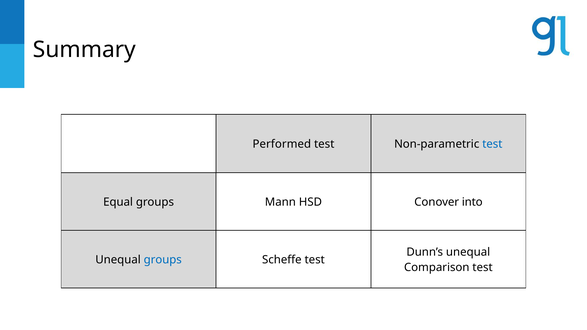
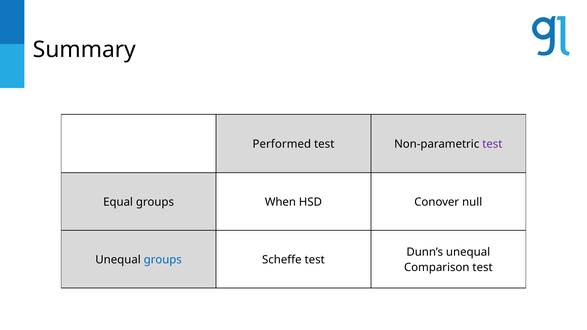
test colour: blue -> purple (492, 144)
Mann: Mann -> When (280, 202)
into: into -> null (472, 202)
